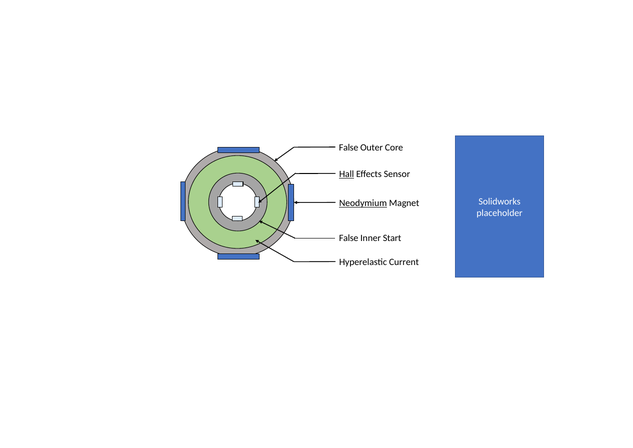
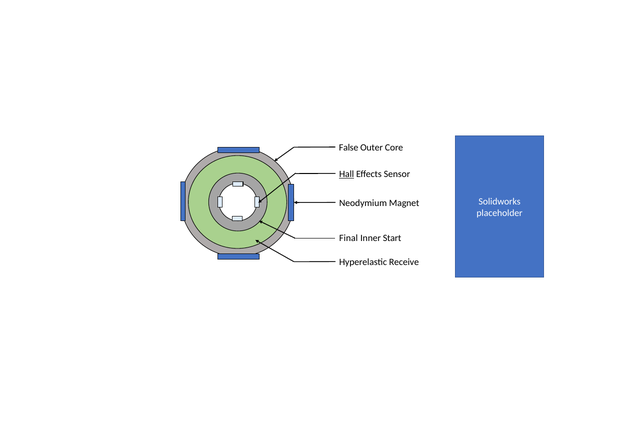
Neodymium underline: present -> none (363, 203)
False: False -> Final (349, 238)
Current: Current -> Receive (404, 262)
